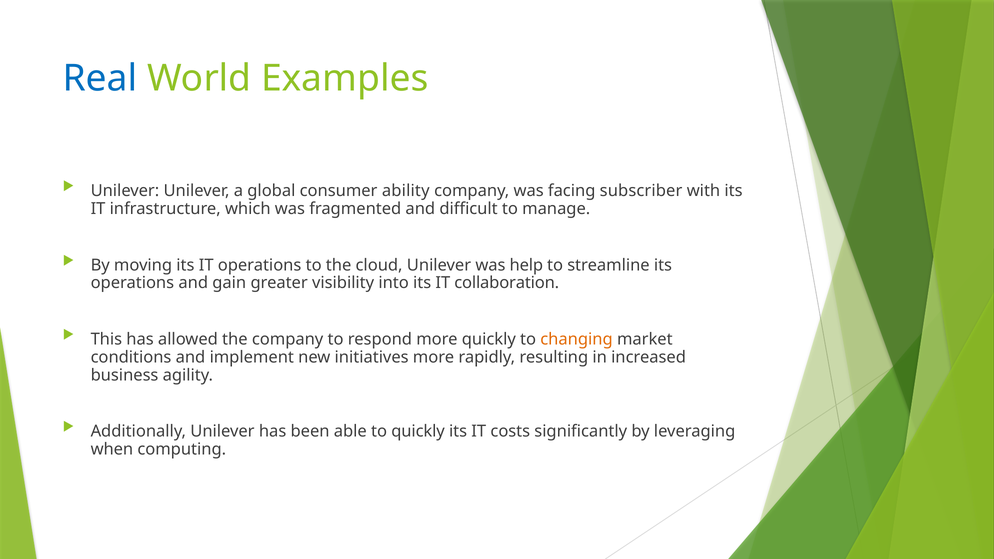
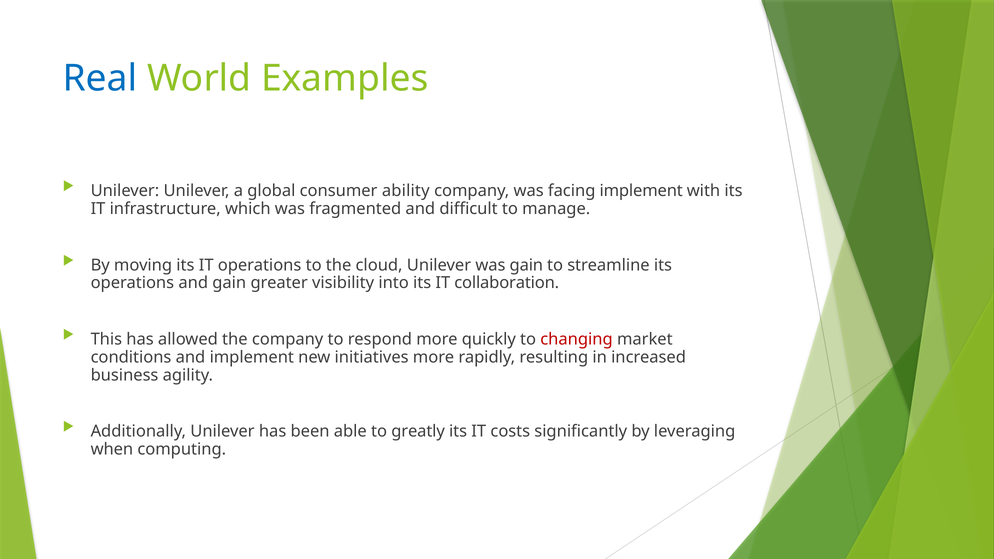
facing subscriber: subscriber -> implement (641, 191)
was help: help -> gain (526, 265)
changing colour: orange -> red (577, 339)
to quickly: quickly -> greatly (418, 432)
